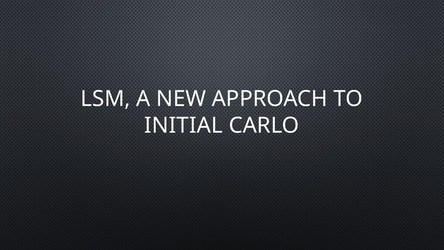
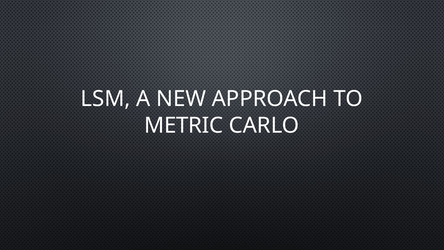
INITIAL: INITIAL -> METRIC (184, 125)
